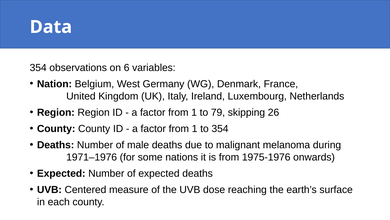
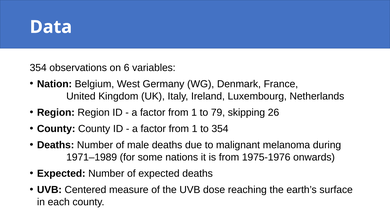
1971–1976: 1971–1976 -> 1971–1989 (92, 157)
